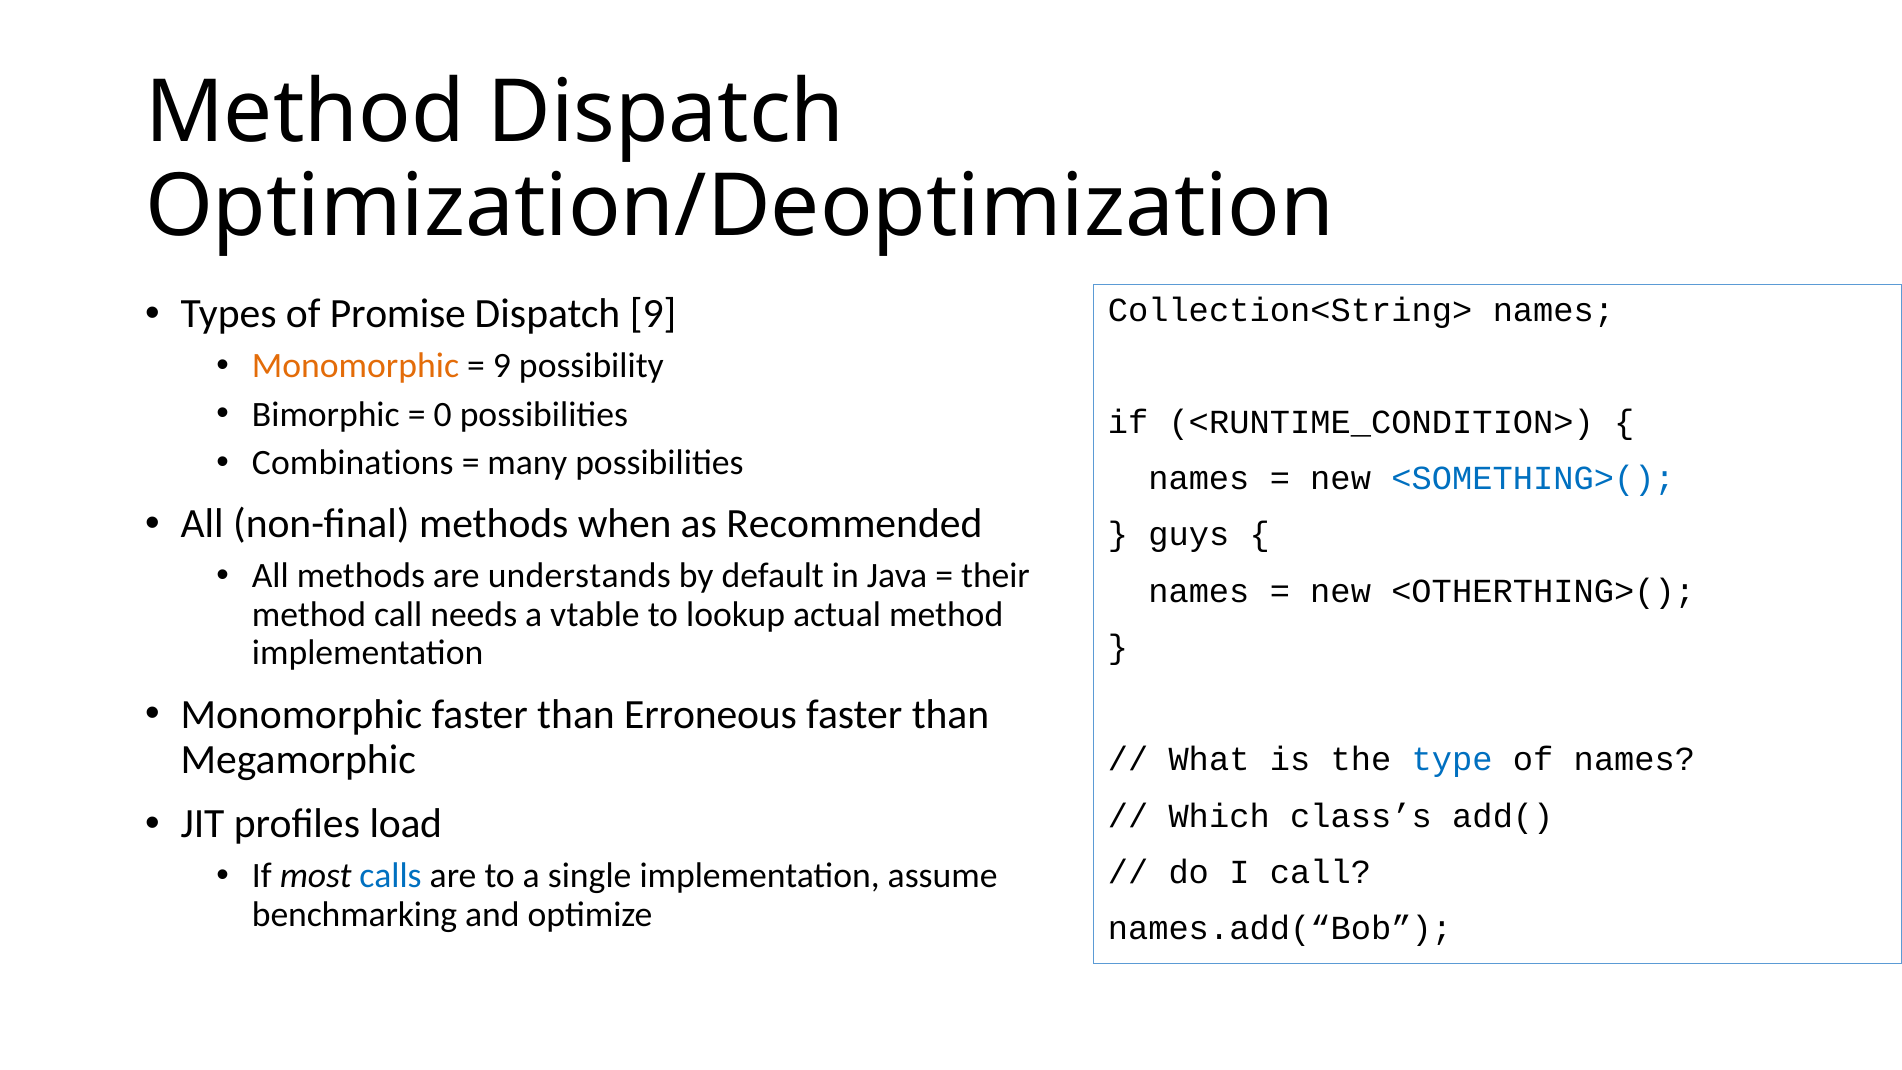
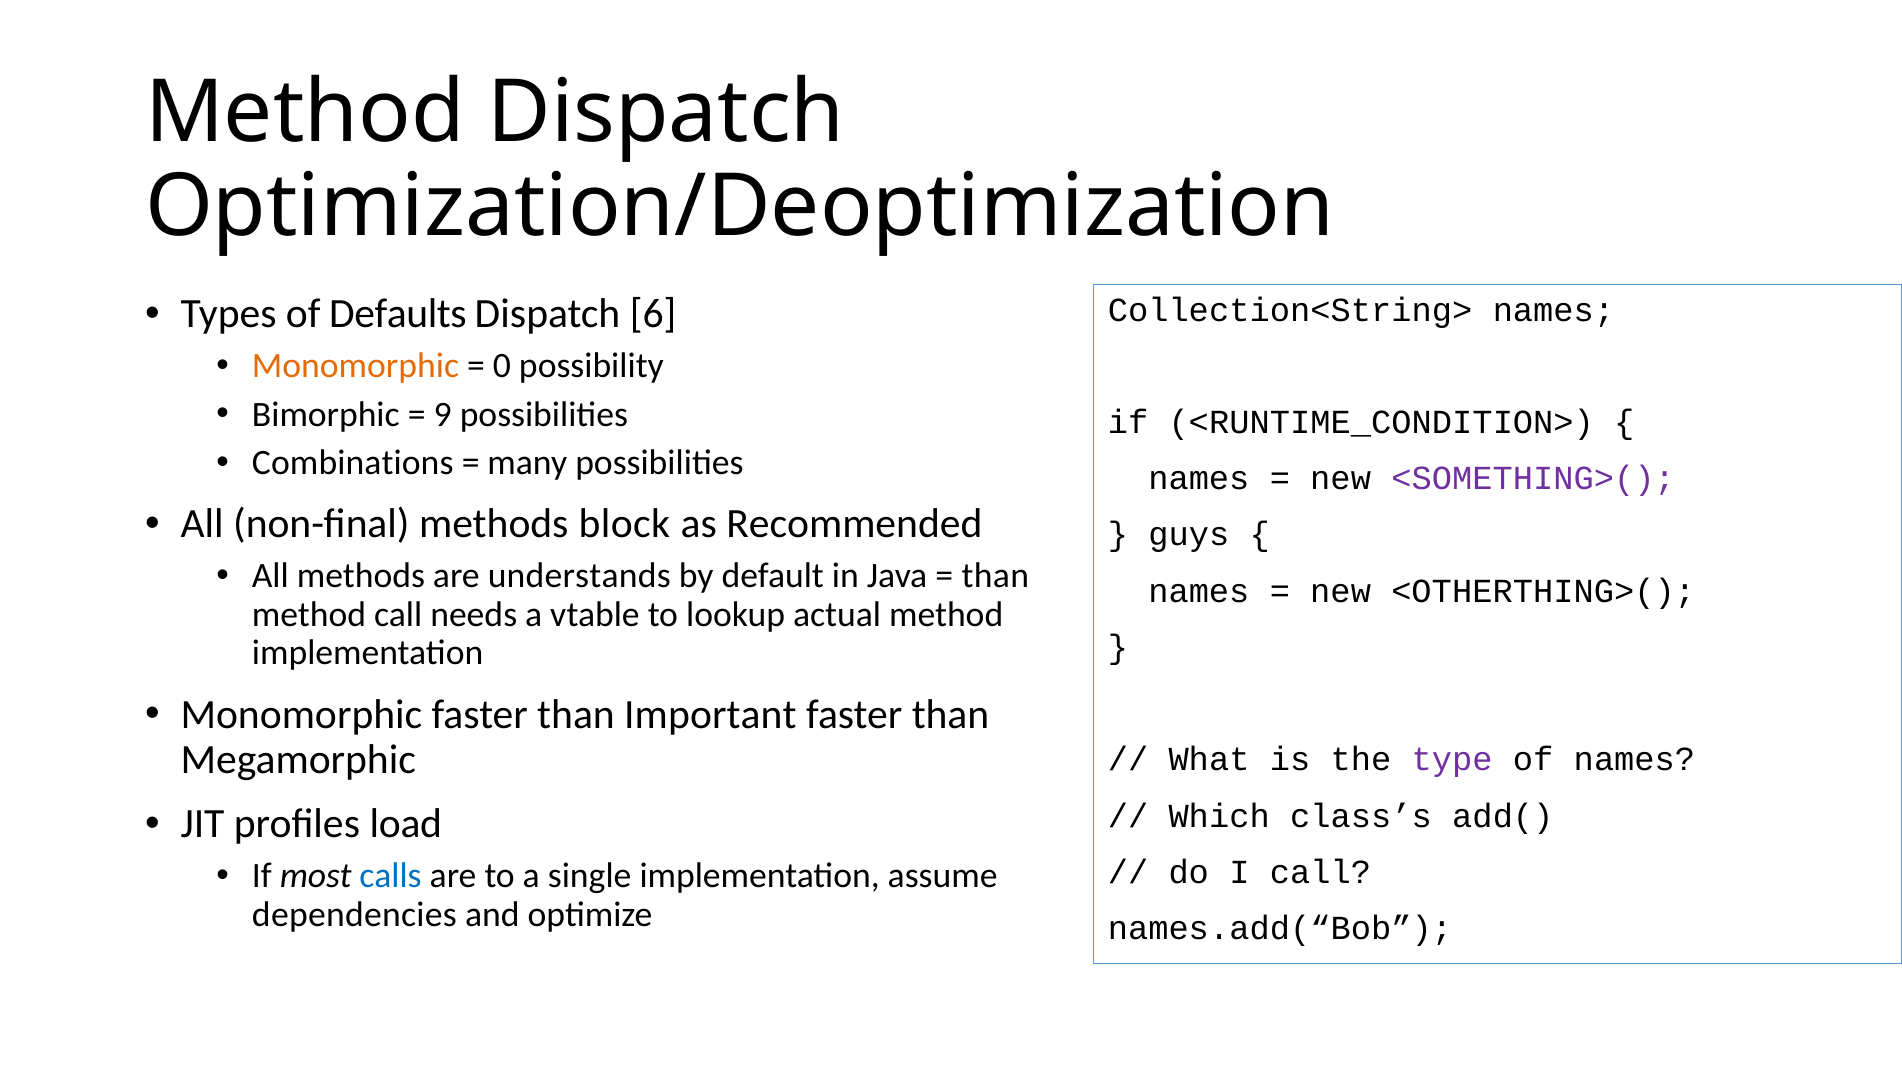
Promise: Promise -> Defaults (398, 314)
Dispatch 9: 9 -> 6 (653, 314)
9: 9 -> 0 (502, 366)
0: 0 -> 9 (443, 414)
<SOMETHING>( colour: blue -> purple (1533, 479)
when: when -> block (624, 524)
their: their -> than (995, 576)
Erroneous: Erroneous -> Important (710, 714)
type colour: blue -> purple (1452, 760)
benchmarking: benchmarking -> dependencies (354, 914)
